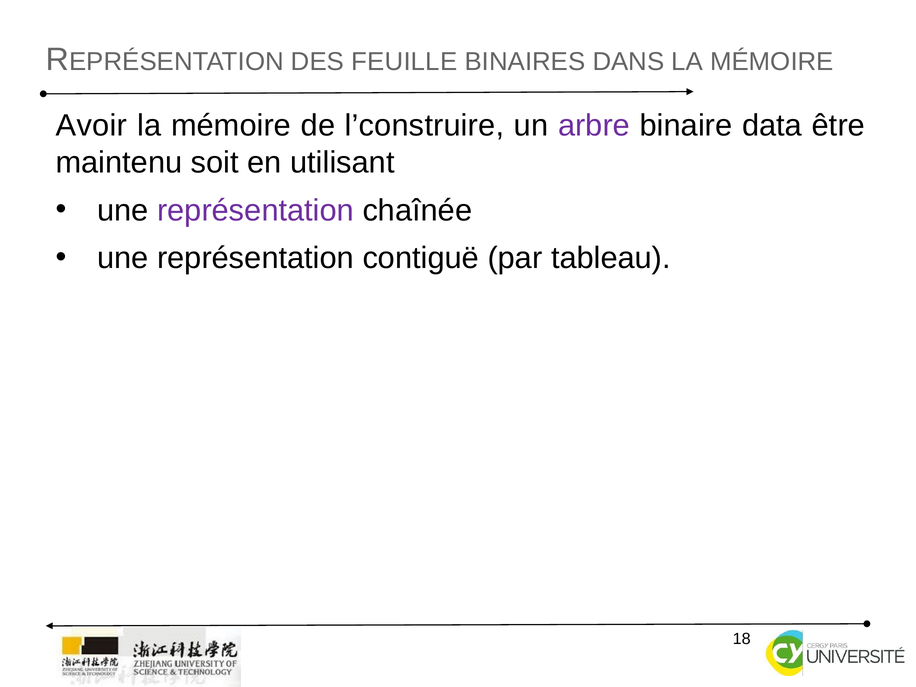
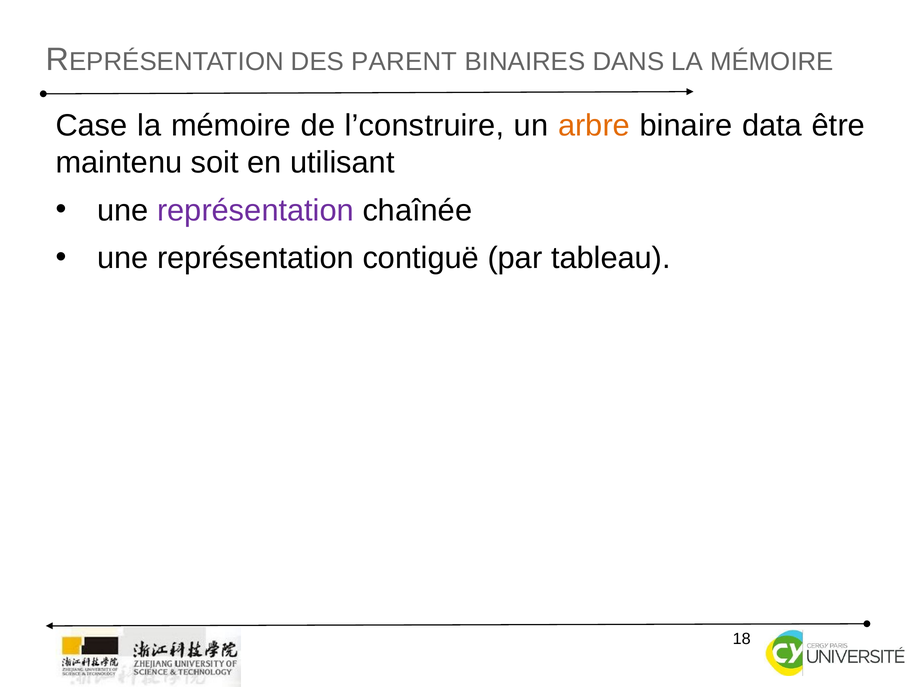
FEUILLE: FEUILLE -> PARENT (404, 62)
Avoir: Avoir -> Case (92, 125)
arbre colour: purple -> orange (594, 125)
